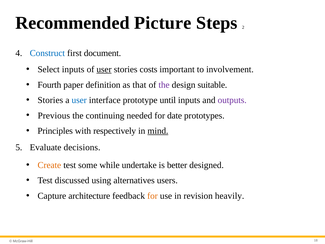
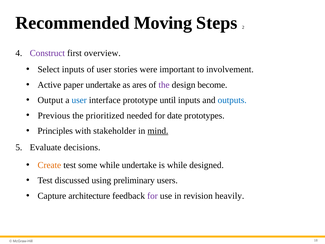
Picture: Picture -> Moving (163, 23)
Construct colour: blue -> purple (47, 53)
document: document -> overview (102, 53)
user underline: present -> none (104, 69)
costs: costs -> were (148, 69)
Fourth: Fourth -> Active (49, 85)
paper definition: definition -> undertake (103, 85)
that: that -> ares (139, 85)
suitable: suitable -> become (212, 85)
Stories: Stories -> Output (50, 100)
outputs colour: purple -> blue (232, 100)
continuing: continuing -> prioritized (105, 115)
respectively: respectively -> stakeholder (115, 131)
is better: better -> while (177, 165)
alternatives: alternatives -> preliminary (134, 180)
for colour: orange -> purple (152, 196)
